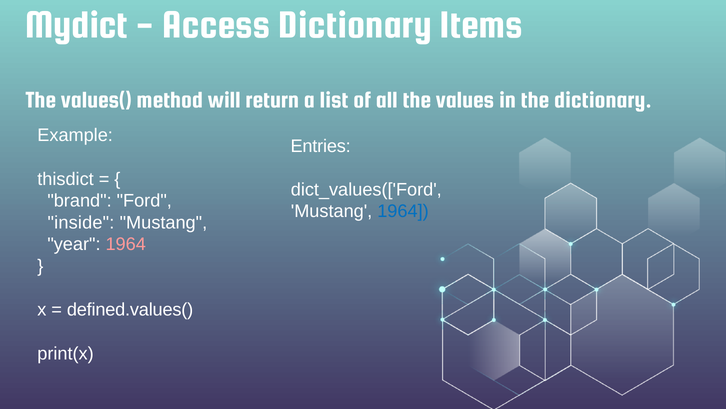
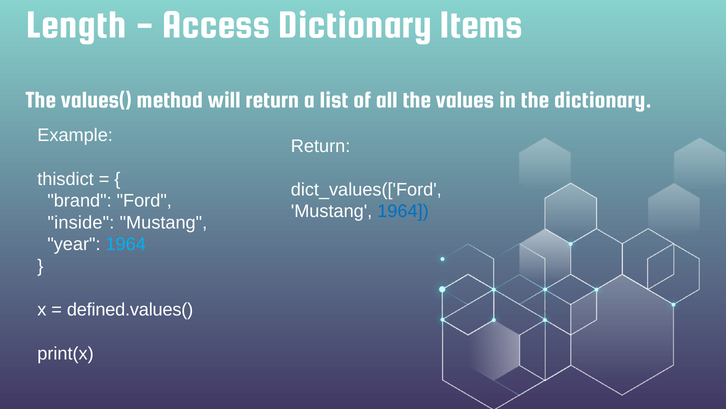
Mydict: Mydict -> Length (76, 24)
Entries: Entries -> Return (321, 146)
1964 colour: pink -> light blue (126, 244)
